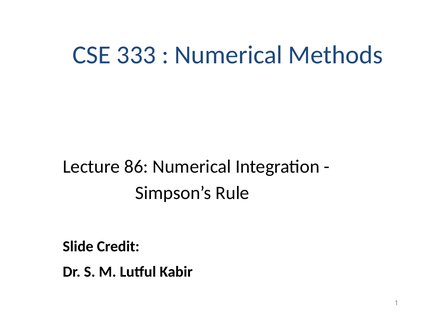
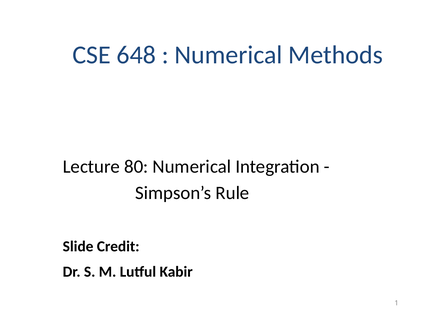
333: 333 -> 648 (136, 55)
86: 86 -> 80 (136, 167)
